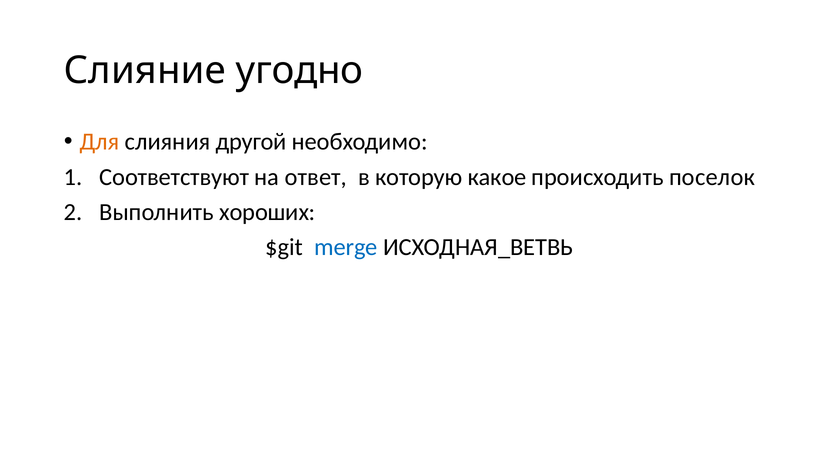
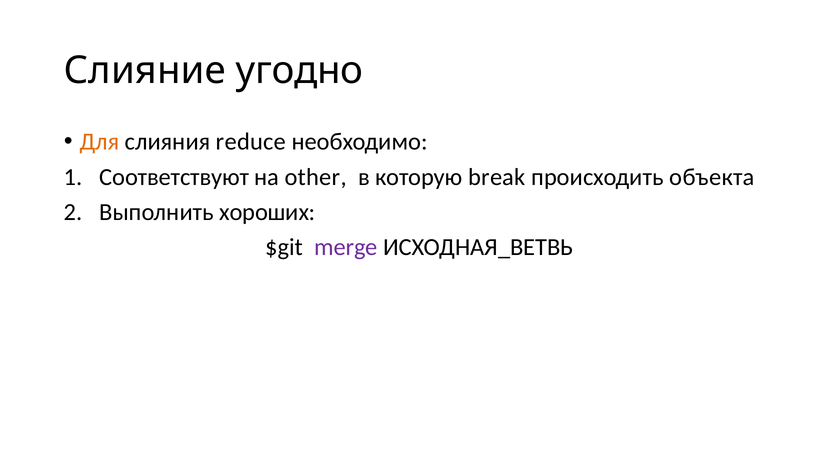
другой: другой -> reduce (251, 142)
ответ: ответ -> other (316, 177)
какое: какое -> break (497, 177)
поселок: поселок -> объекта (712, 177)
merge colour: blue -> purple (346, 247)
